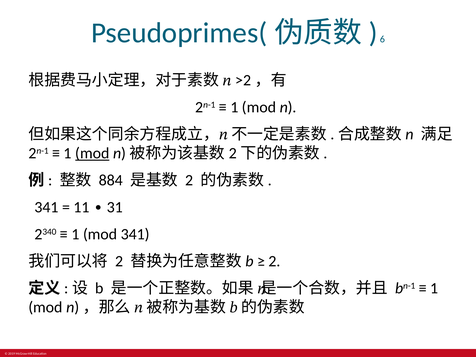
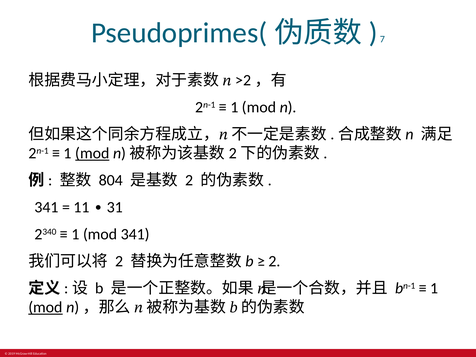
6: 6 -> 7 (382, 39)
884: 884 -> 804 (111, 180)
mod underline: none -> present (46, 307)
